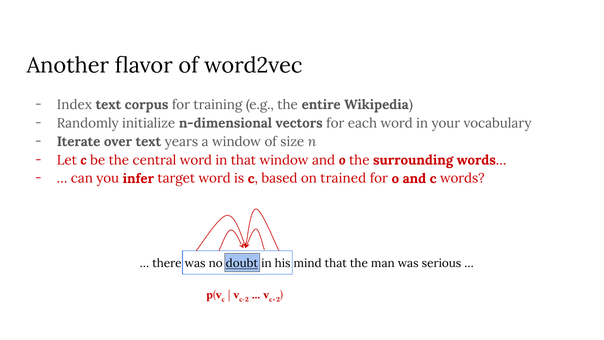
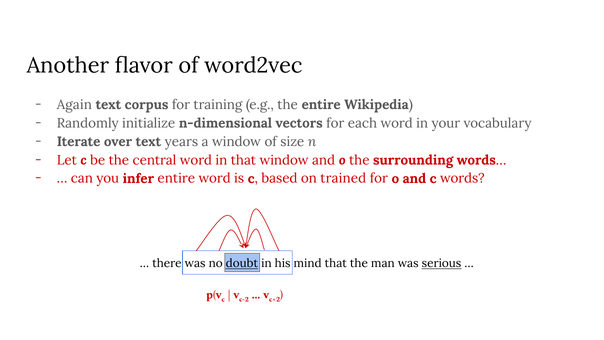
Index: Index -> Again (74, 105)
infer target: target -> entire (176, 178)
serious underline: none -> present (442, 263)
